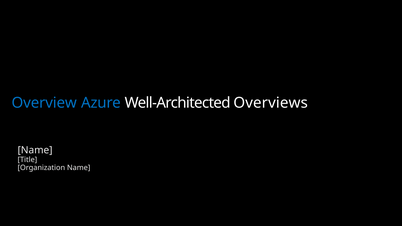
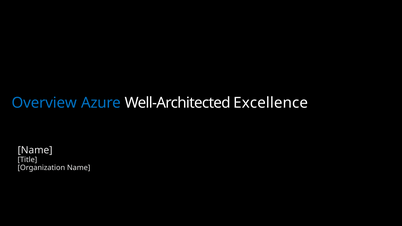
Overviews: Overviews -> Excellence (271, 103)
